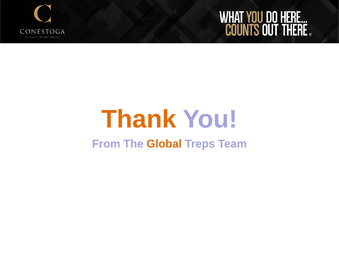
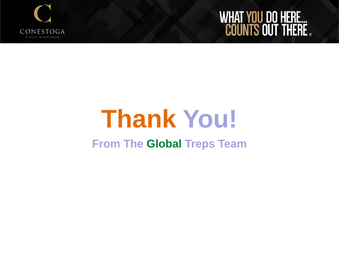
Global colour: orange -> green (164, 144)
